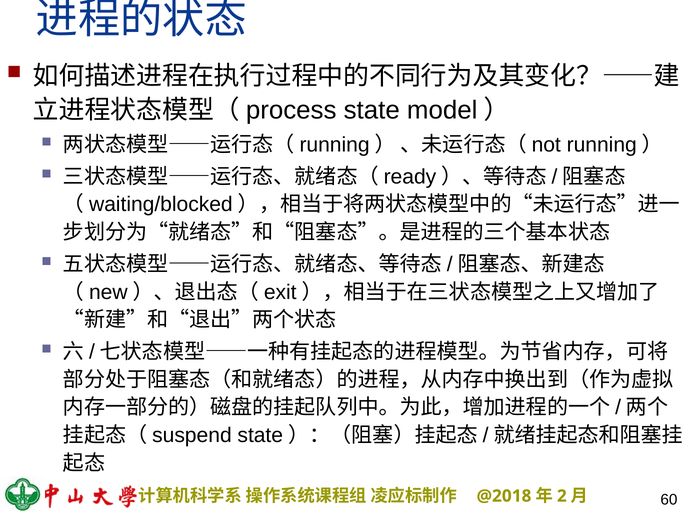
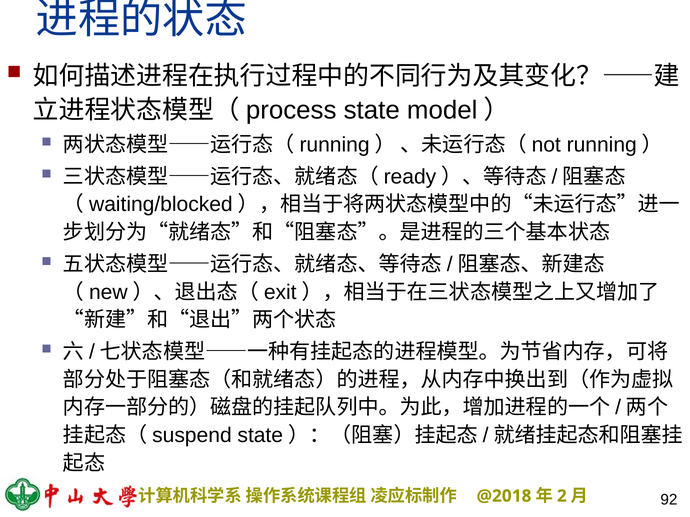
60: 60 -> 92 (669, 500)
